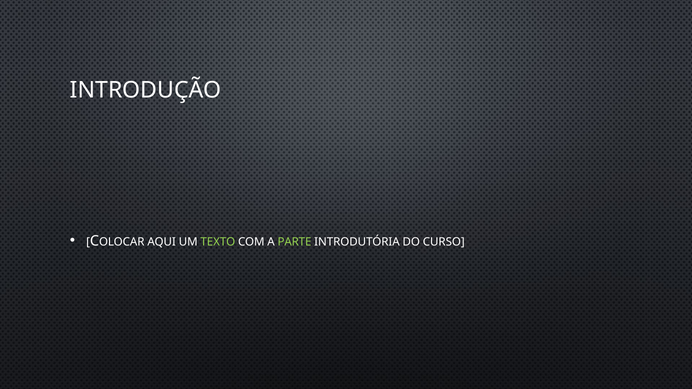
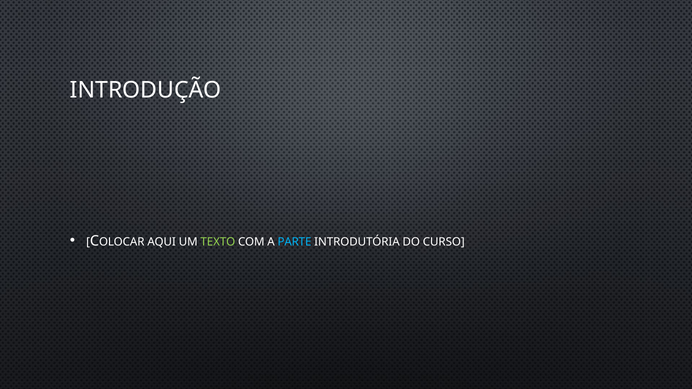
PARTE colour: light green -> light blue (294, 242)
